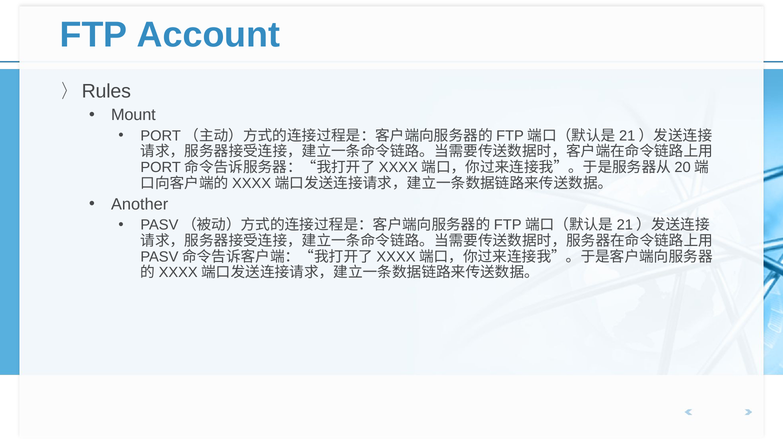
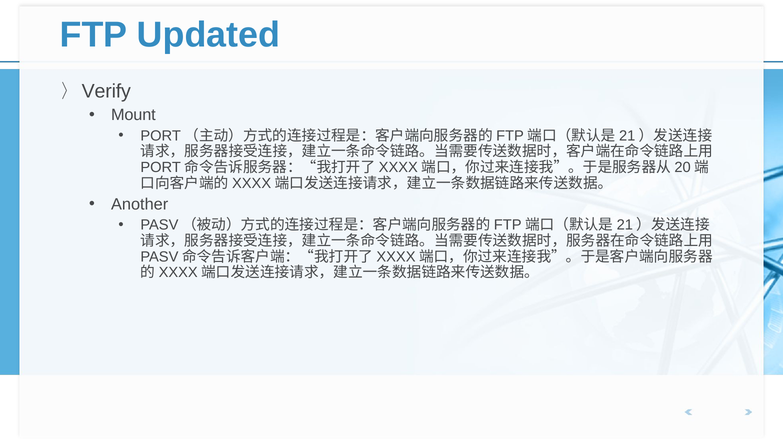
Account: Account -> Updated (208, 35)
Rules: Rules -> Verify (106, 91)
